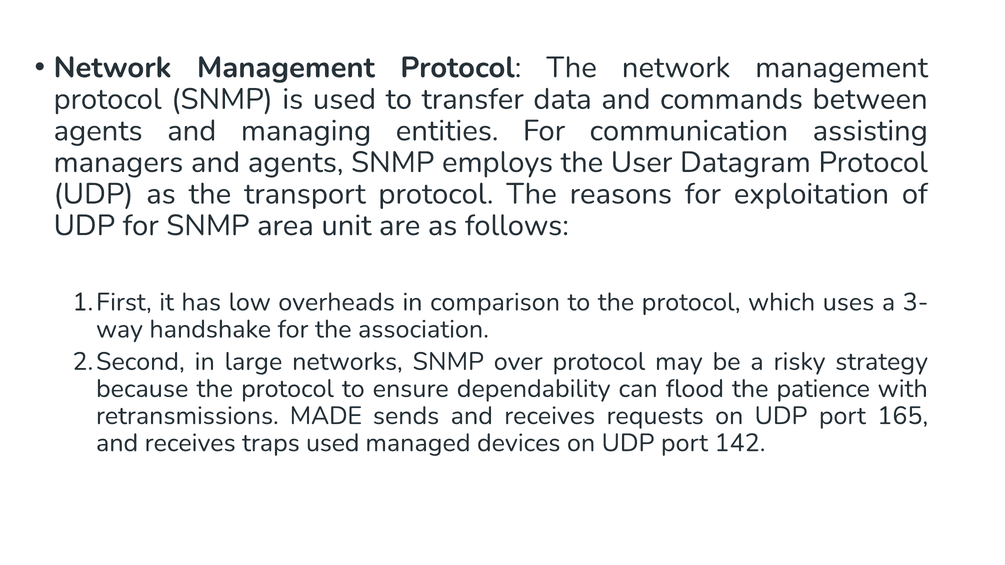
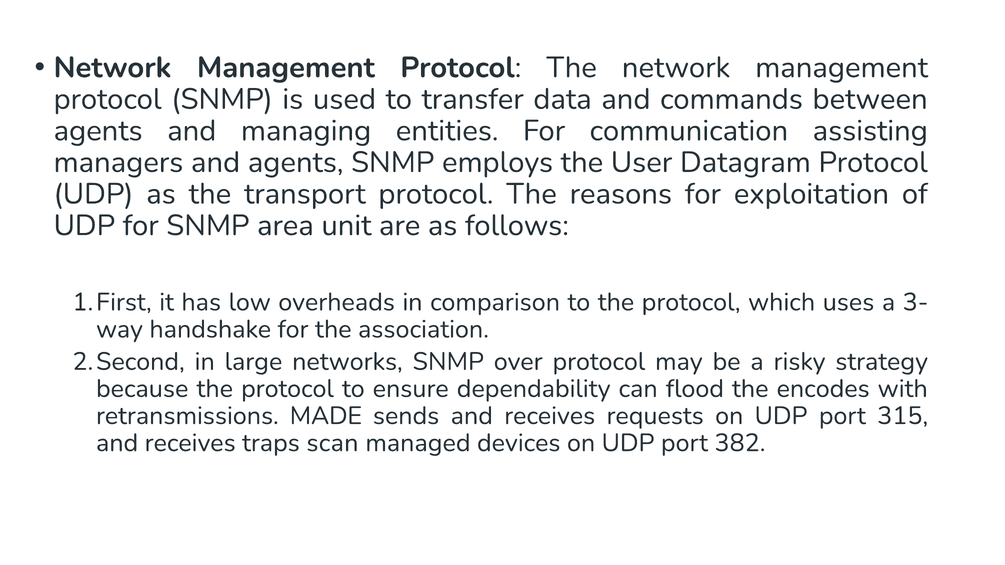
patience: patience -> encodes (823, 389)
165: 165 -> 315 (903, 416)
traps used: used -> scan (332, 443)
142: 142 -> 382 (740, 443)
